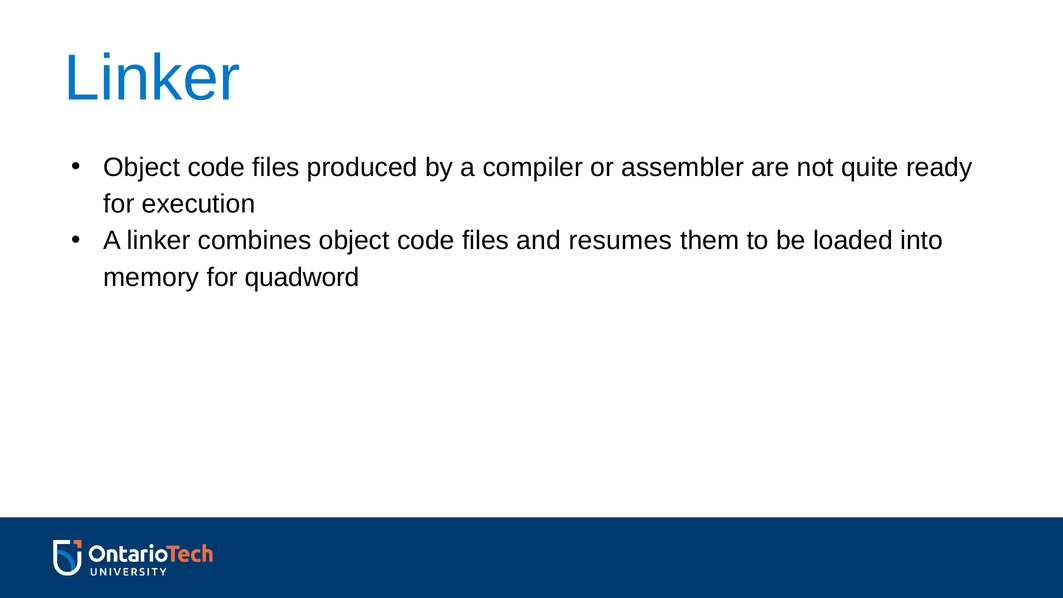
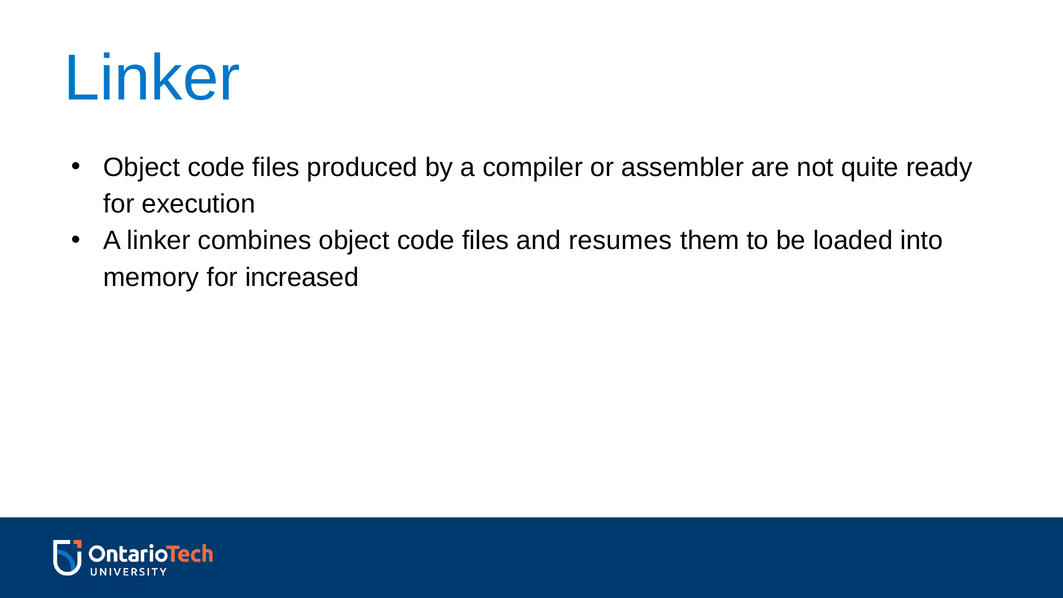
quadword: quadword -> increased (302, 277)
